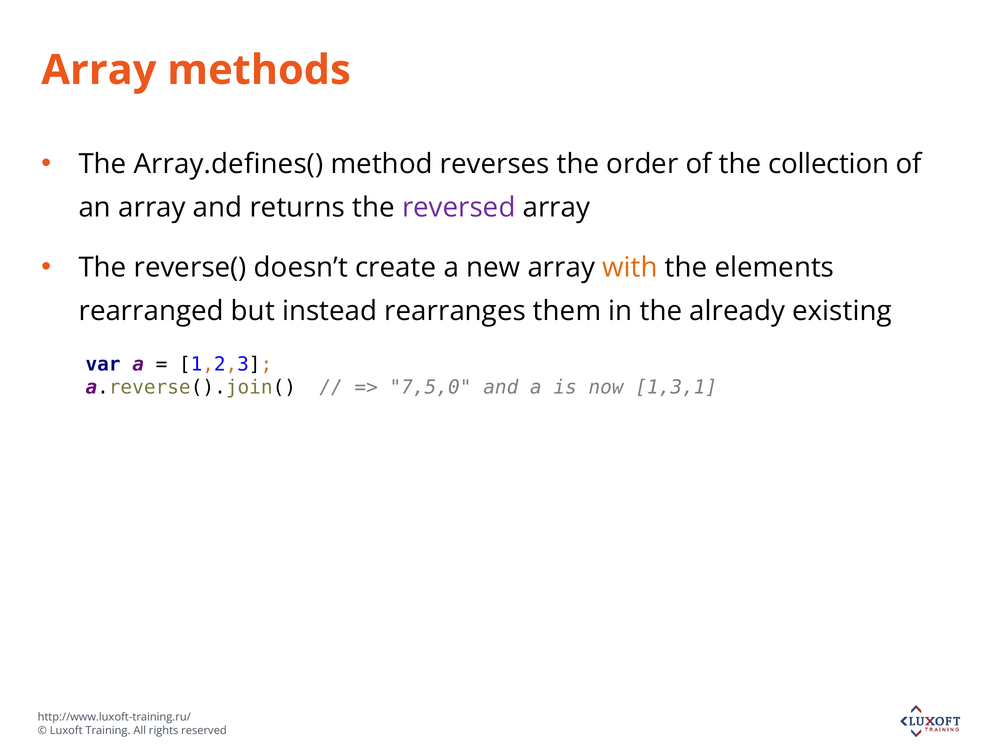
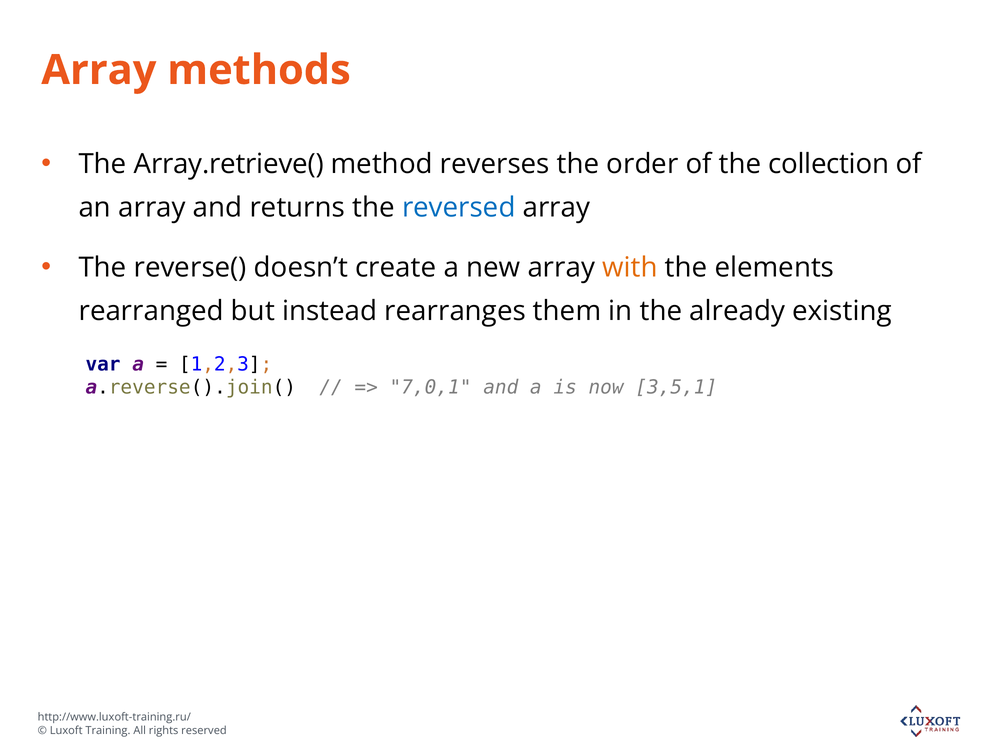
Array.defines(: Array.defines( -> Array.retrieve( (229, 164)
reversed colour: purple -> blue (459, 207)
7,5,0: 7,5,0 -> 7,0,1 (431, 387)
1,3,1: 1,3,1 -> 3,5,1 (676, 387)
